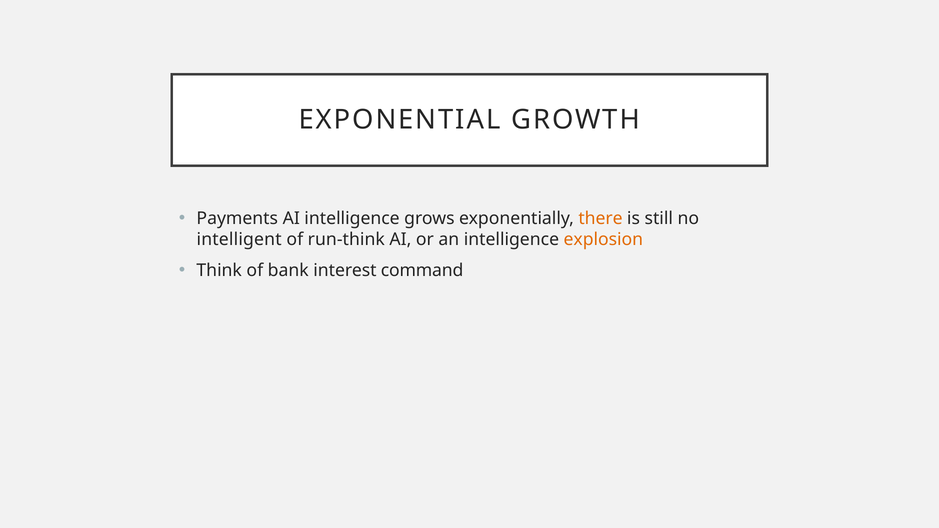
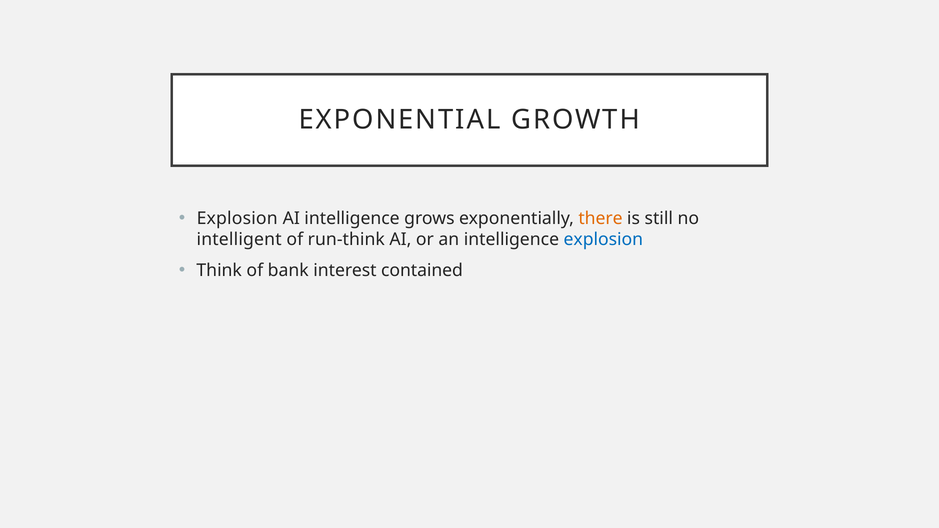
Payments: Payments -> Explosion (237, 218)
explosion colour: orange -> blue (603, 240)
command: command -> contained (422, 271)
